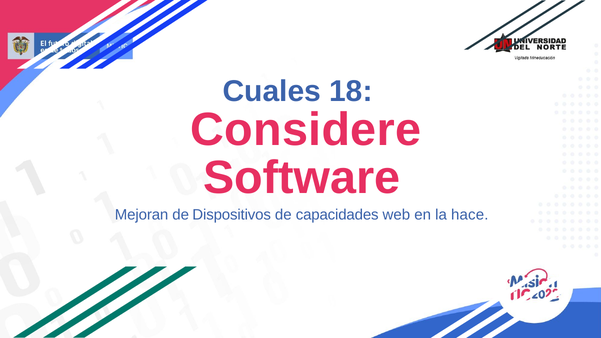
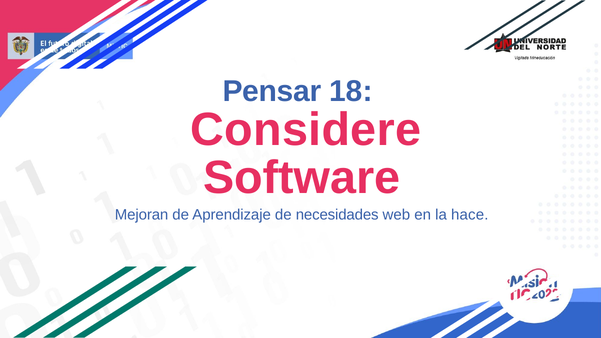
Cuales: Cuales -> Pensar (272, 91)
Dispositivos: Dispositivos -> Aprendizaje (232, 215)
capacidades: capacidades -> necesidades (337, 215)
